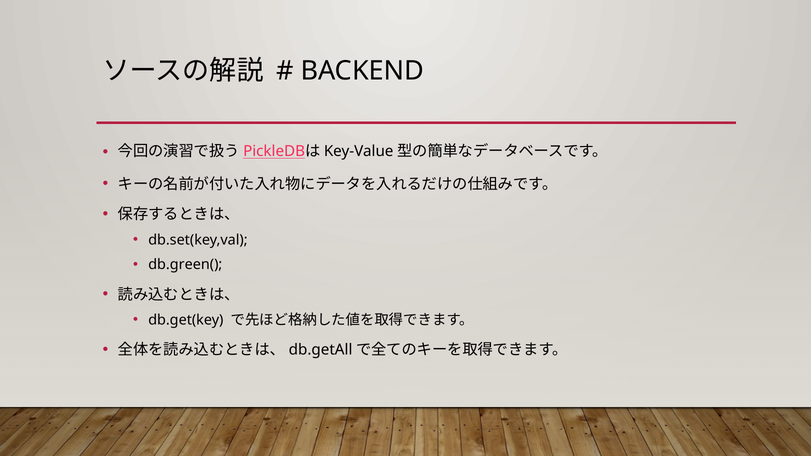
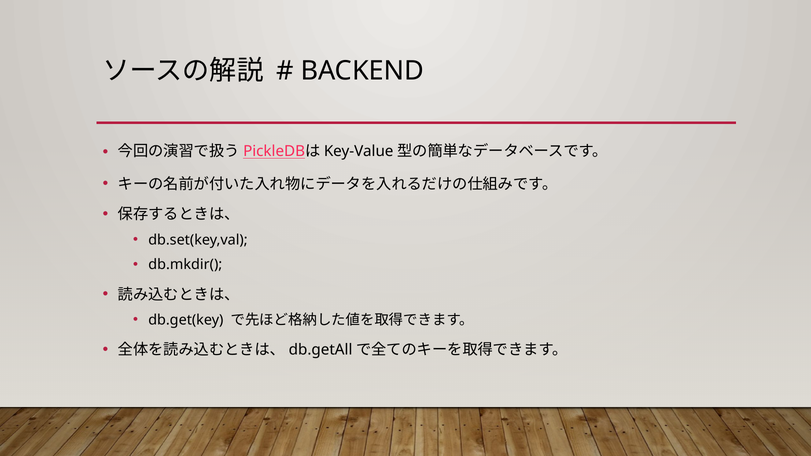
db.green(: db.green( -> db.mkdir( (185, 265)
